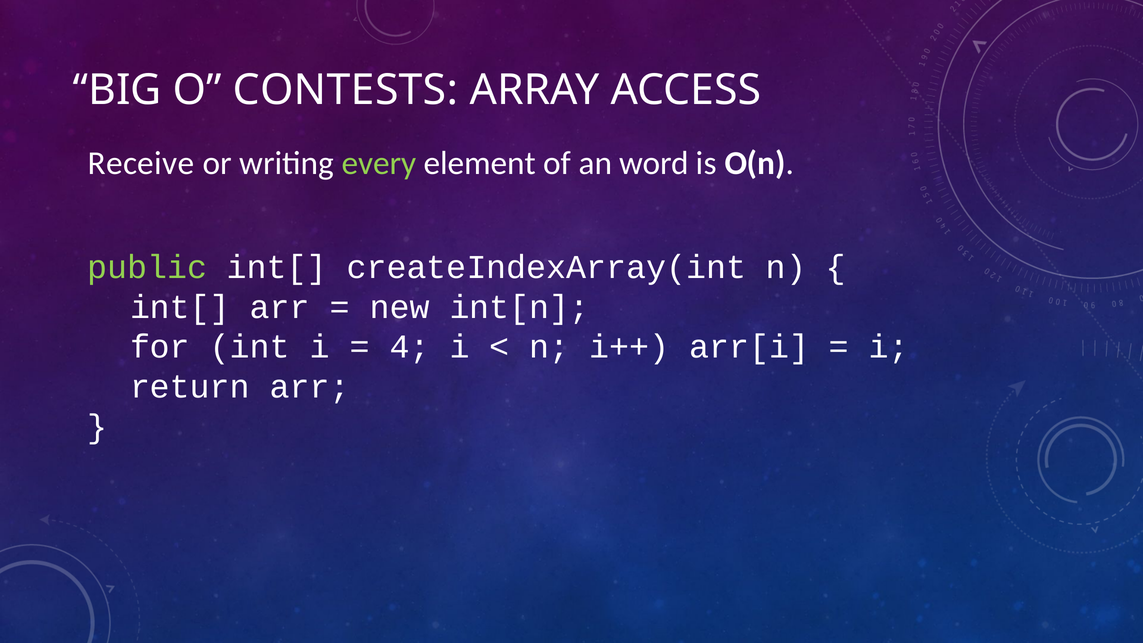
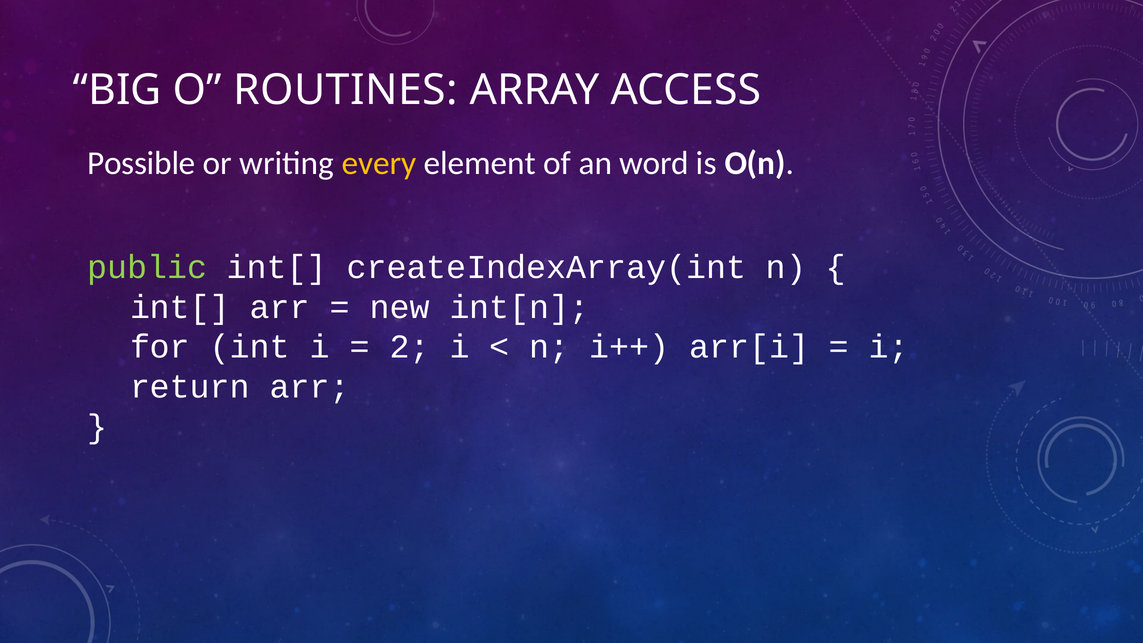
CONTESTS: CONTESTS -> ROUTINES (345, 90)
Receive: Receive -> Possible (141, 163)
every colour: light green -> yellow (379, 163)
4: 4 -> 2 (410, 347)
